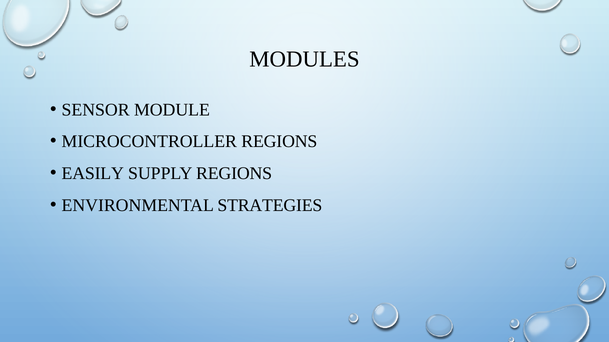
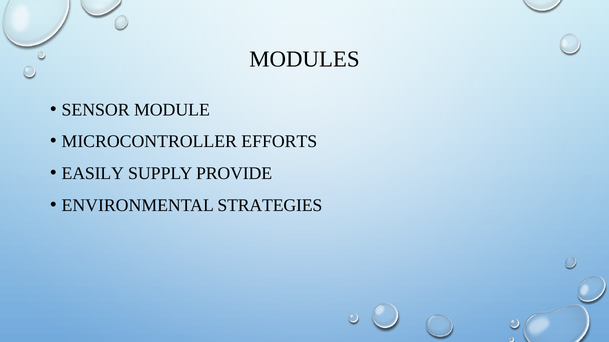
MICROCONTROLLER REGIONS: REGIONS -> EFFORTS (279, 142)
SUPPLY REGIONS: REGIONS -> PROVIDE (234, 174)
